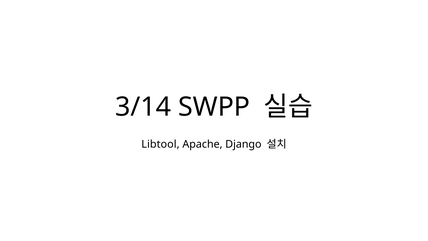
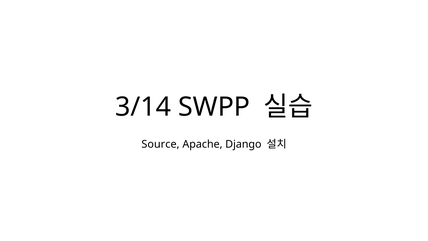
Libtool: Libtool -> Source (160, 144)
